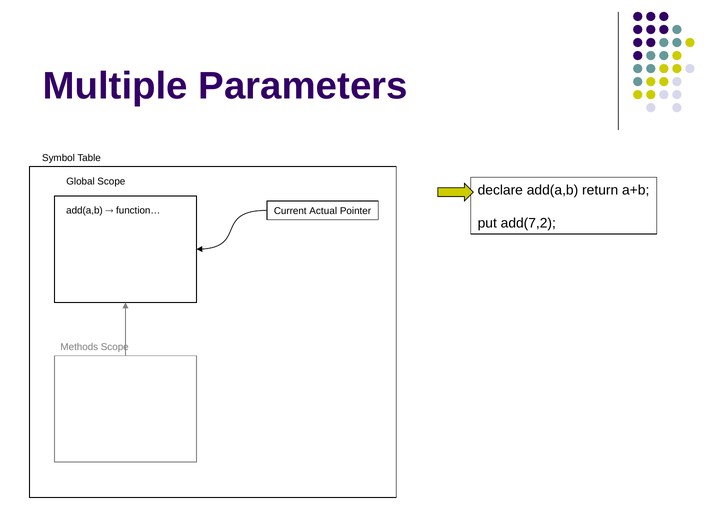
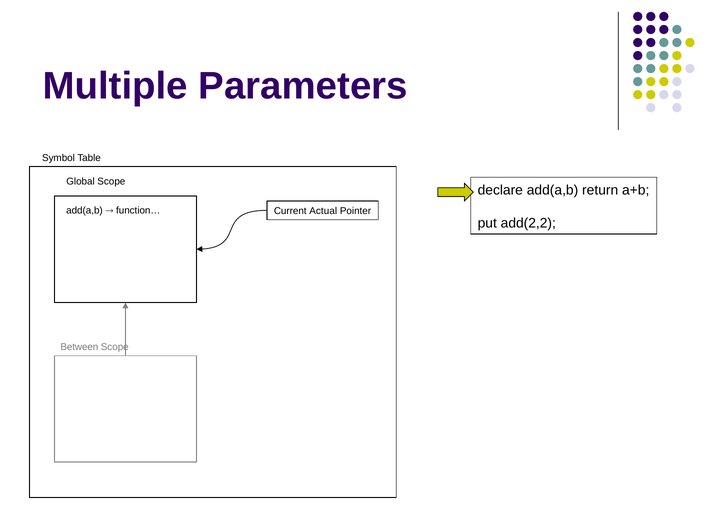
add(7,2: add(7,2 -> add(2,2 (528, 223)
Methods: Methods -> Between (79, 347)
